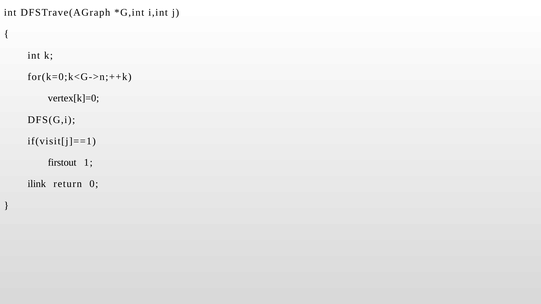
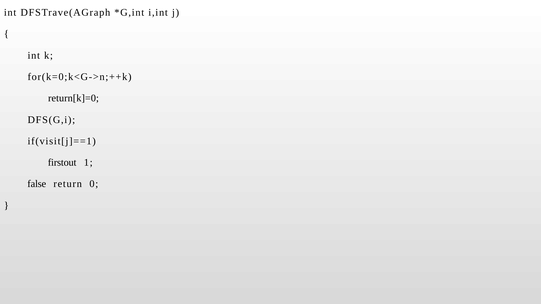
vertex[k]=0: vertex[k]=0 -> return[k]=0 (73, 98)
ilink: ilink -> false (37, 184)
